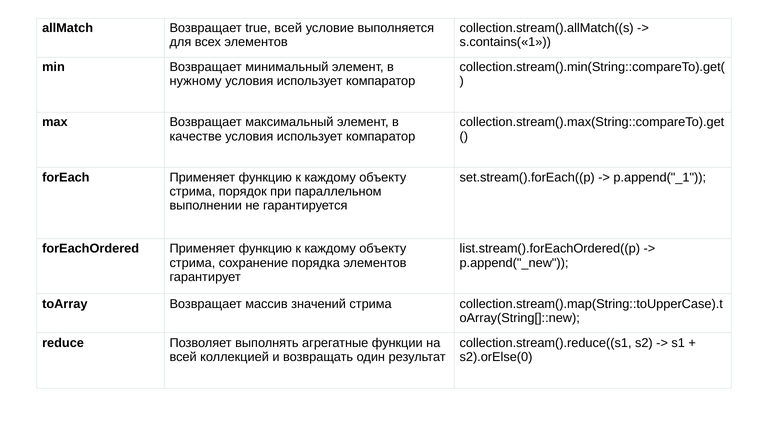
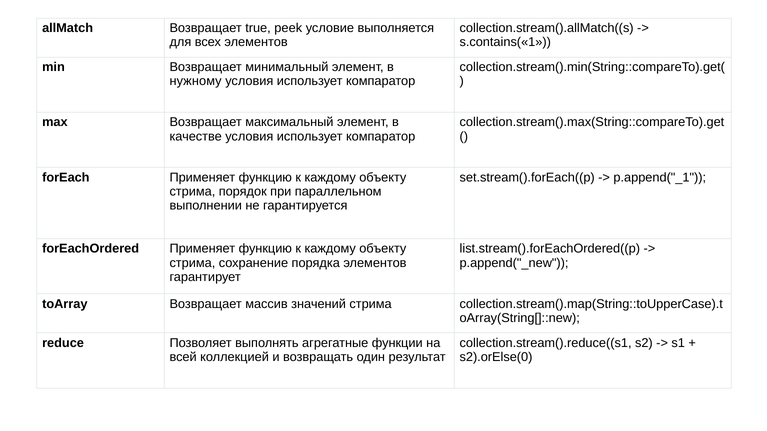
true всей: всей -> peek (288, 28)
